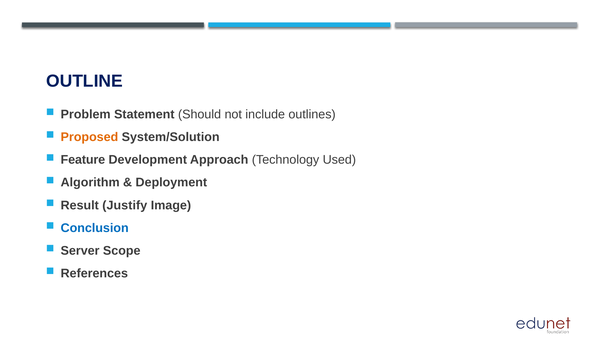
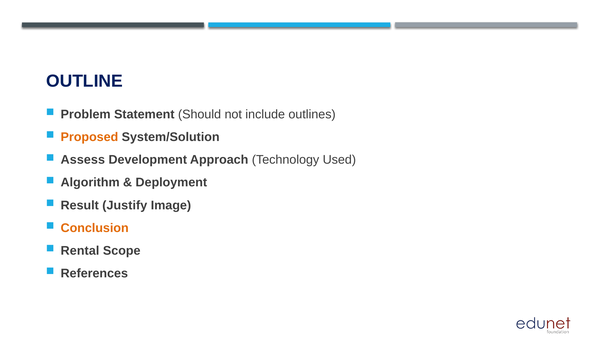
Feature: Feature -> Assess (83, 160)
Conclusion colour: blue -> orange (95, 228)
Server: Server -> Rental (80, 251)
